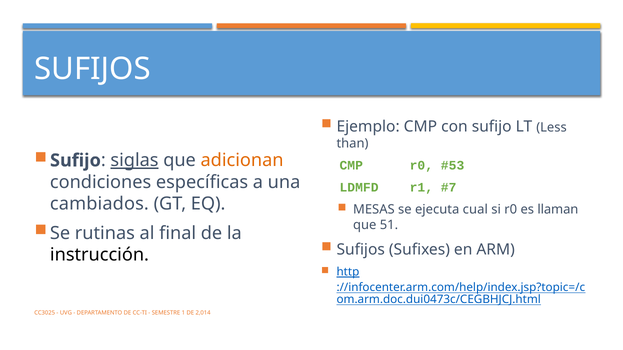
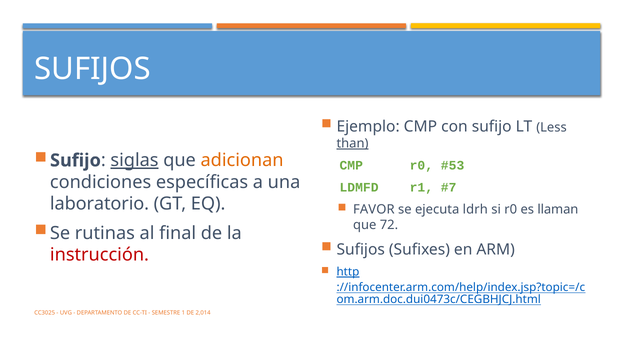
than underline: none -> present (352, 144)
cambiados: cambiados -> laboratorio (100, 204)
MESAS: MESAS -> FAVOR (374, 210)
cual: cual -> ldrh (475, 210)
51: 51 -> 72 (389, 225)
instrucción colour: black -> red (99, 255)
